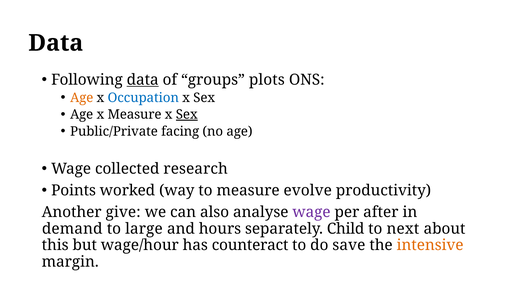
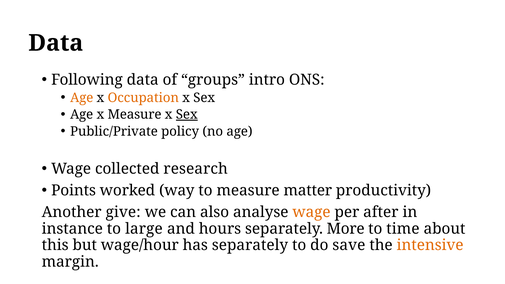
data underline: present -> none (143, 80)
plots: plots -> intro (267, 80)
Occupation colour: blue -> orange (143, 98)
facing: facing -> policy (180, 131)
evolve: evolve -> matter (308, 191)
wage colour: purple -> orange (311, 212)
demand: demand -> instance (72, 229)
Child: Child -> More (346, 229)
next: next -> time (403, 229)
has counteract: counteract -> separately (250, 245)
